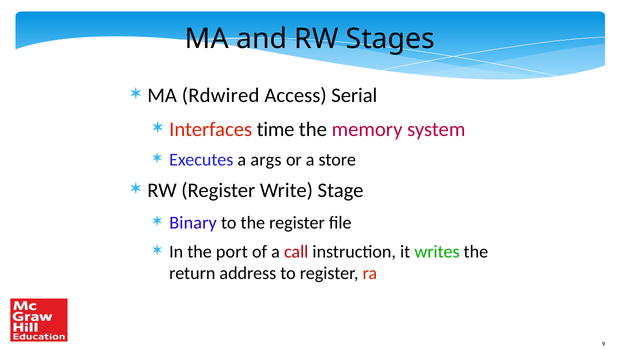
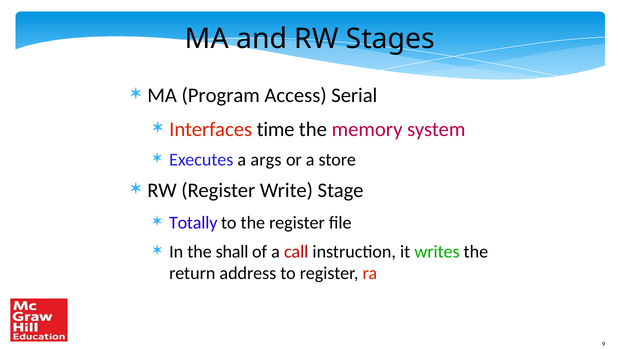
Rdwired: Rdwired -> Program (221, 95)
Binary: Binary -> Totally (193, 223)
port: port -> shall (232, 251)
